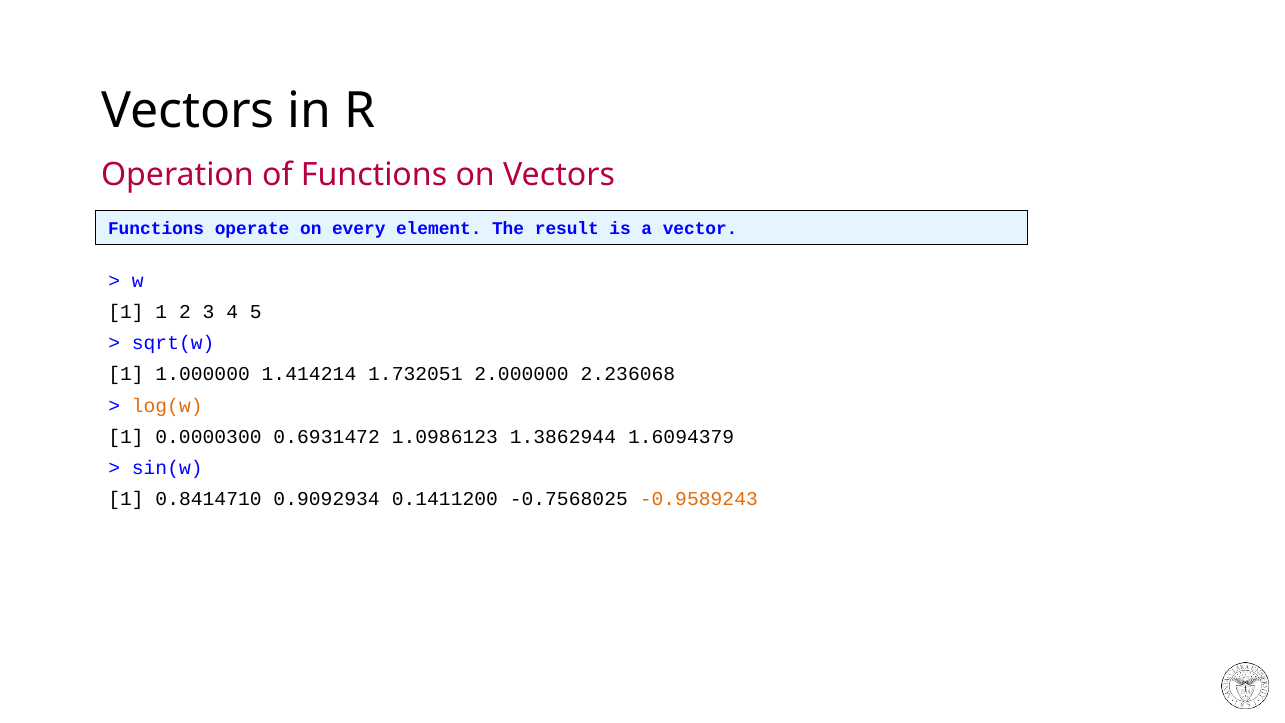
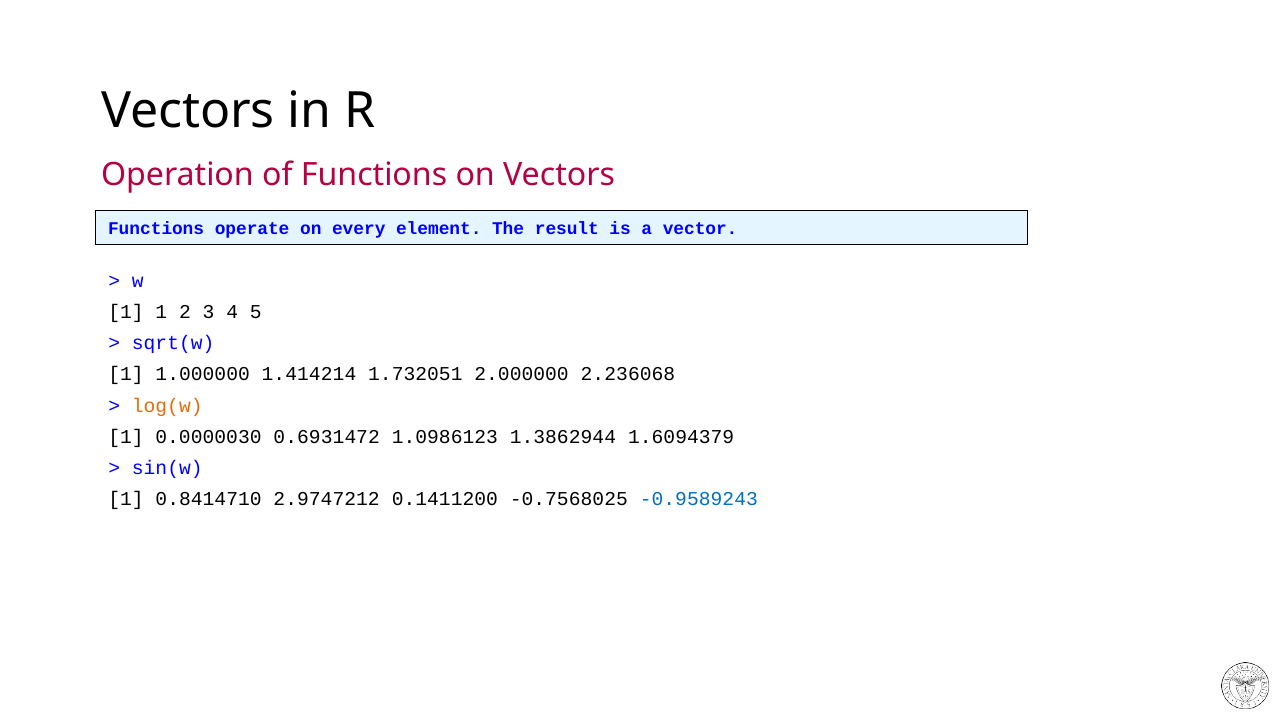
0.0000300: 0.0000300 -> 0.0000030 (208, 437)
0.9092934: 0.9092934 -> 2.9747212 (327, 499)
-0.9589243 colour: orange -> blue (699, 499)
